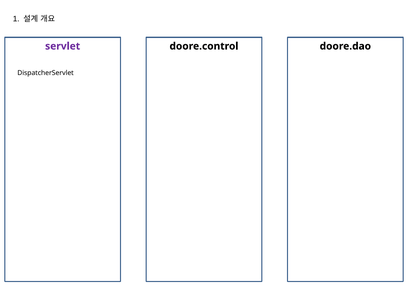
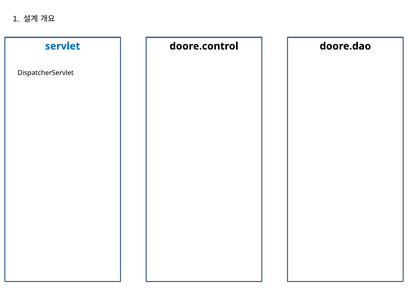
servlet colour: purple -> blue (63, 46)
